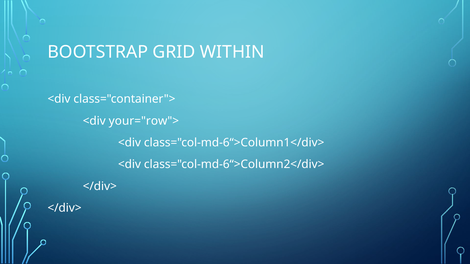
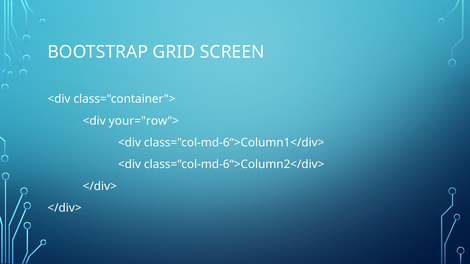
WITHIN: WITHIN -> SCREEN (232, 52)
